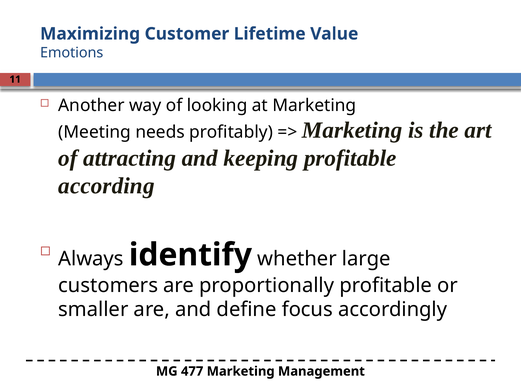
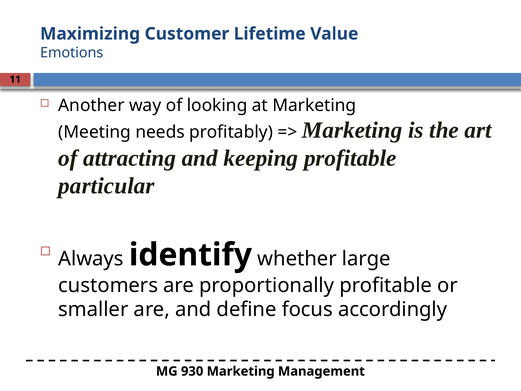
according: according -> particular (106, 186)
477: 477 -> 930 (192, 371)
